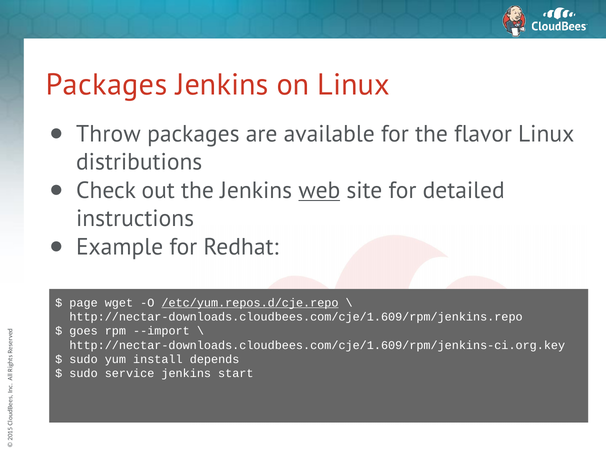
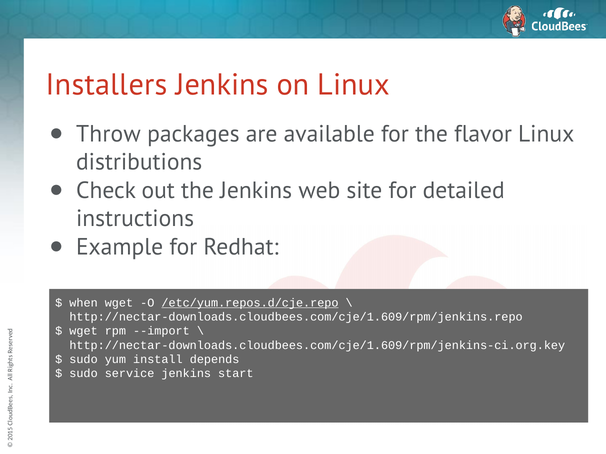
Packages: Packages -> Installers (107, 85)
web underline: present -> none (319, 191)
page: page -> when (84, 303)
goes: goes -> wget (84, 331)
